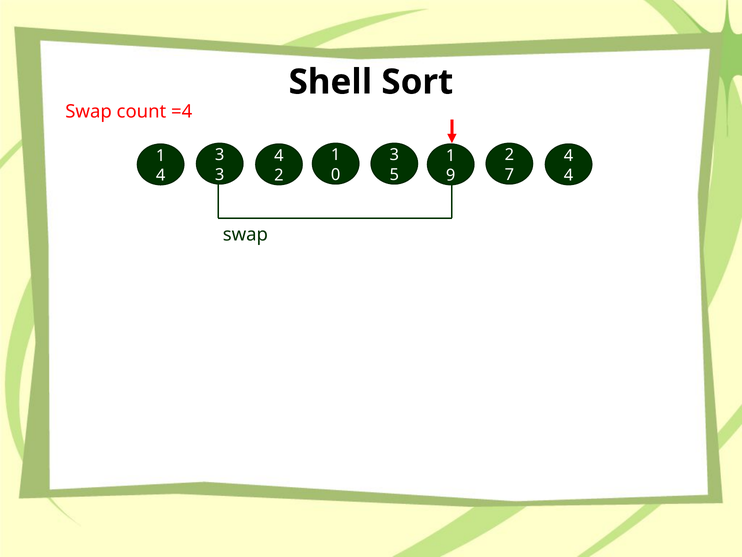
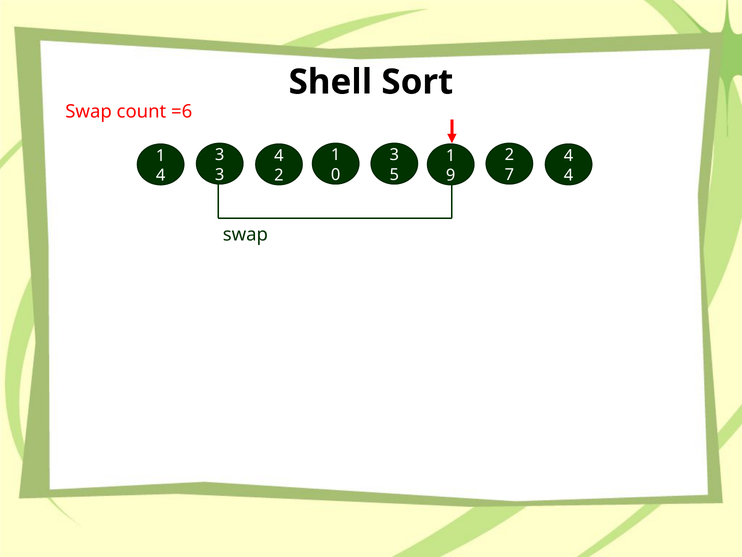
=4: =4 -> =6 (182, 111)
